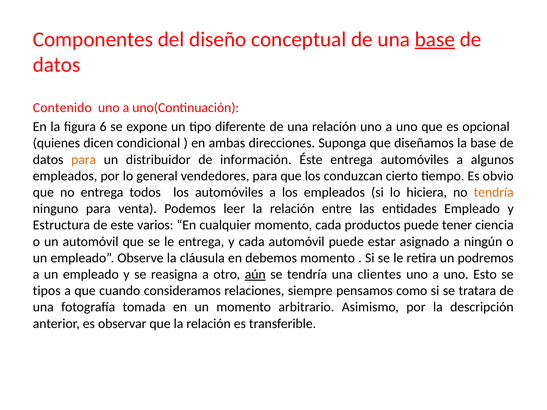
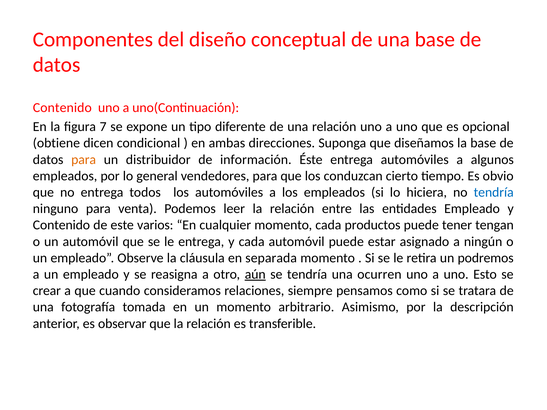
base underline: present -> none (435, 39)
6: 6 -> 7 (103, 127)
quienes: quienes -> obtiene (56, 143)
tendría colour: orange -> blue (494, 192)
Estructura: Estructura -> Contenido (61, 225)
ciencia: ciencia -> tengan (495, 225)
debemos: debemos -> separada (271, 258)
clientes: clientes -> ocurren (379, 274)
tipos: tipos -> crear (47, 291)
